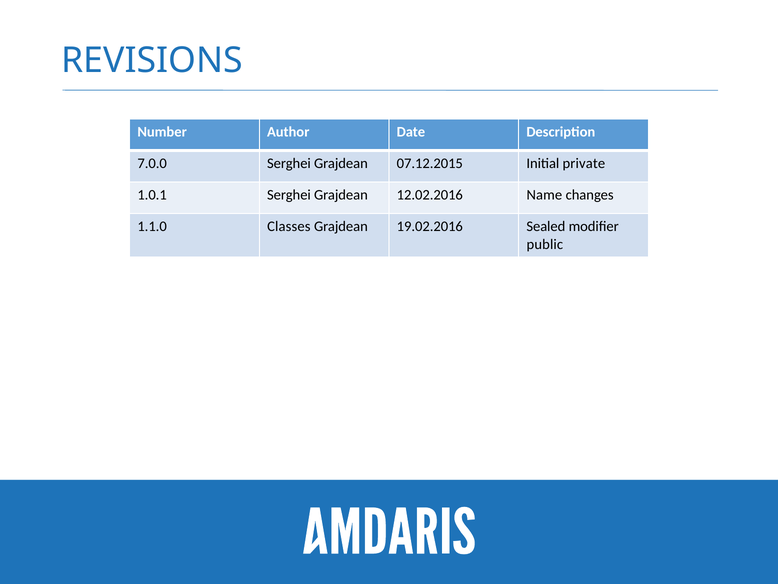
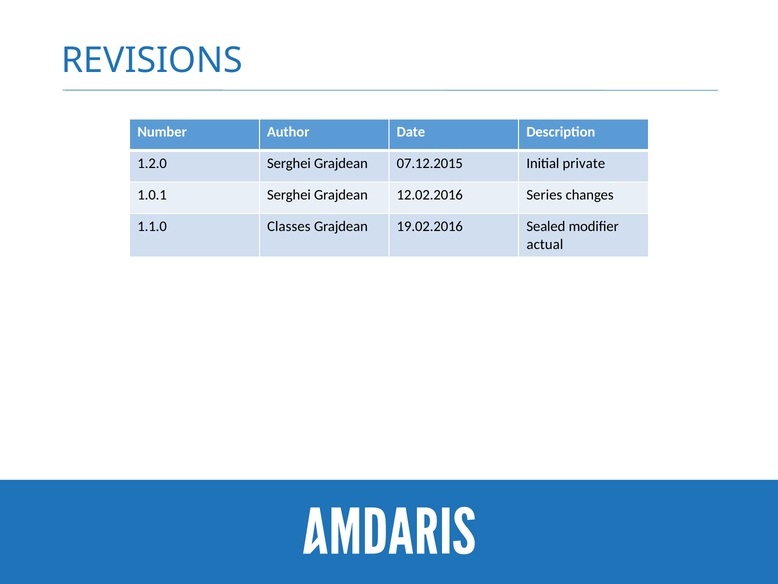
7.0.0: 7.0.0 -> 1.2.0 (152, 163)
Name: Name -> Series (544, 195)
public: public -> actual (545, 244)
